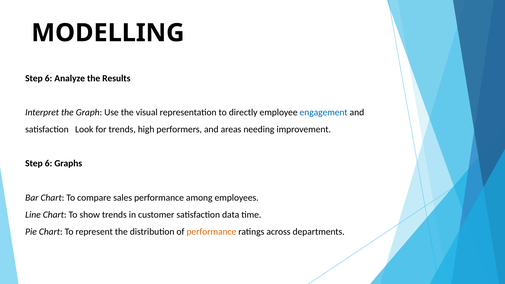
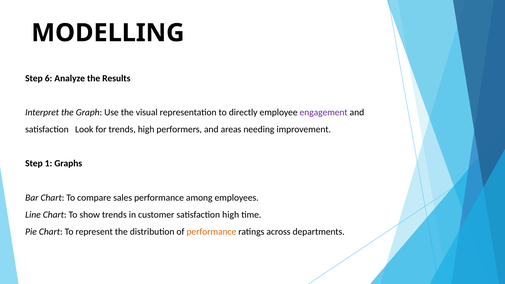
engagement colour: blue -> purple (324, 112)
6: 6 -> 1 (49, 164)
satisfaction data: data -> high (231, 215)
